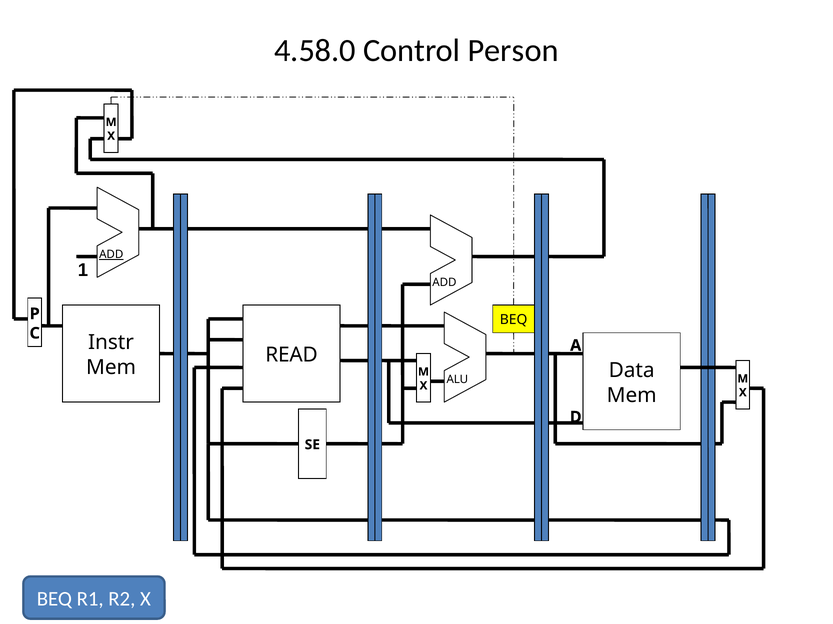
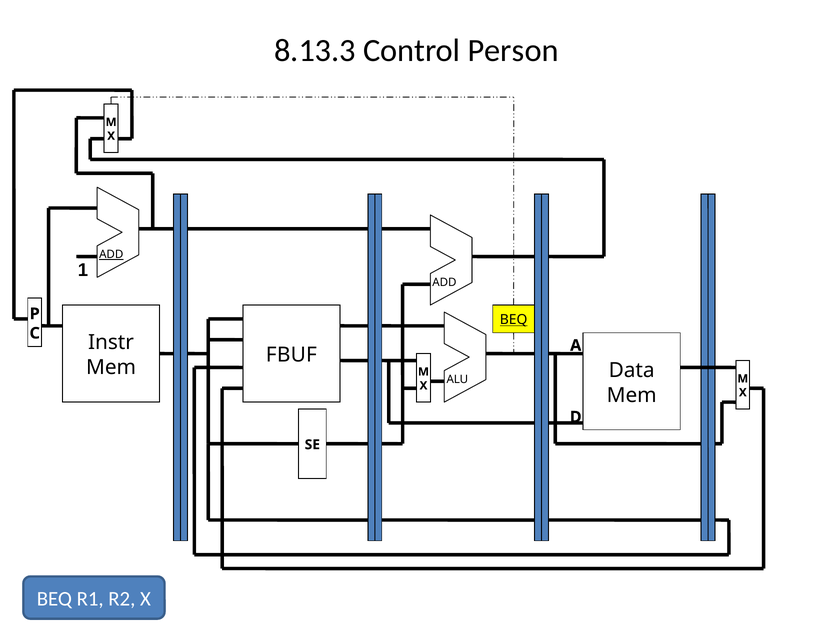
4.58.0: 4.58.0 -> 8.13.3 (315, 51)
BEQ underline: none -> present (514, 320)
READ: READ -> FBUF (291, 355)
